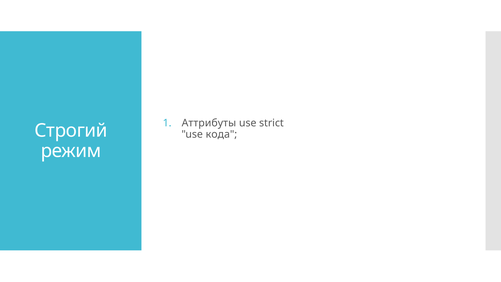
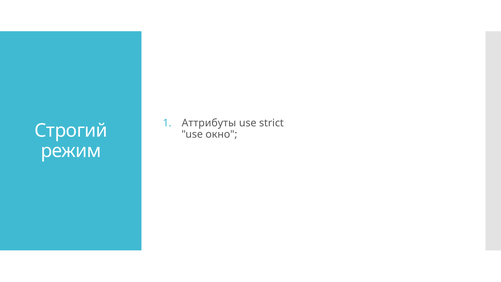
кода: кода -> окно (221, 134)
